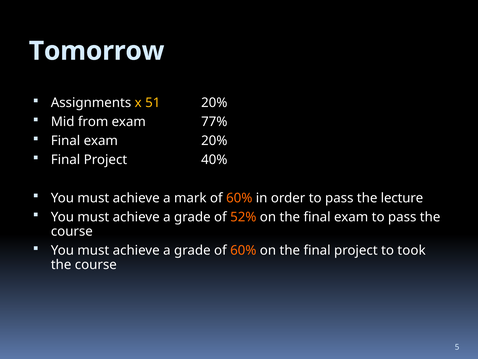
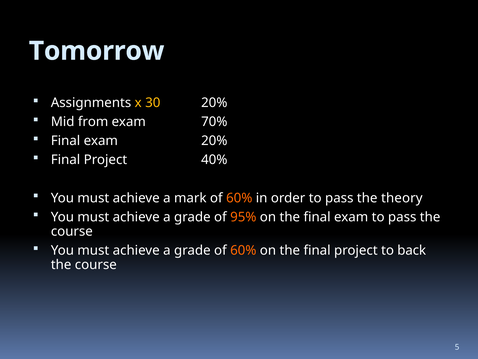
51: 51 -> 30 (153, 103)
77%: 77% -> 70% (214, 122)
lecture: lecture -> theory (402, 198)
52%: 52% -> 95% (243, 217)
took: took -> back (412, 250)
